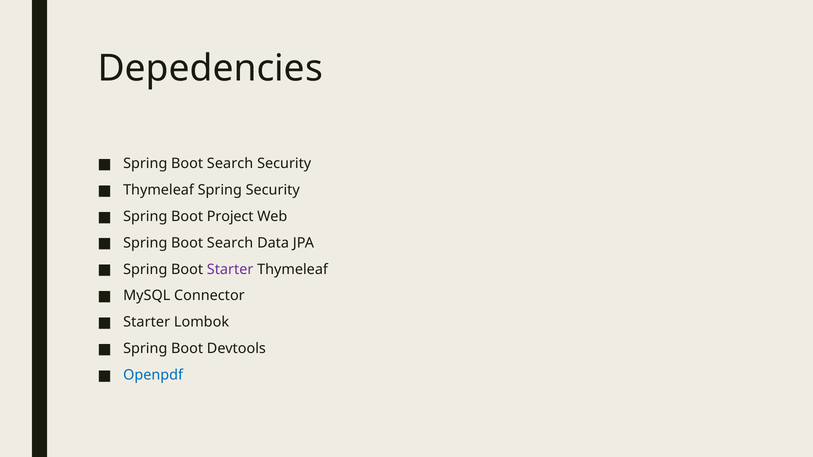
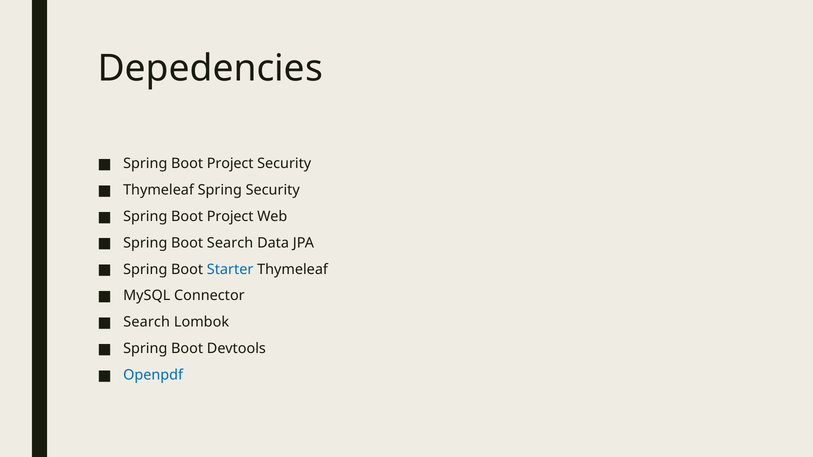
Search: Search -> Project (230, 164)
Starter colour: purple -> blue (230, 269)
Starter: Starter -> Search (147, 322)
